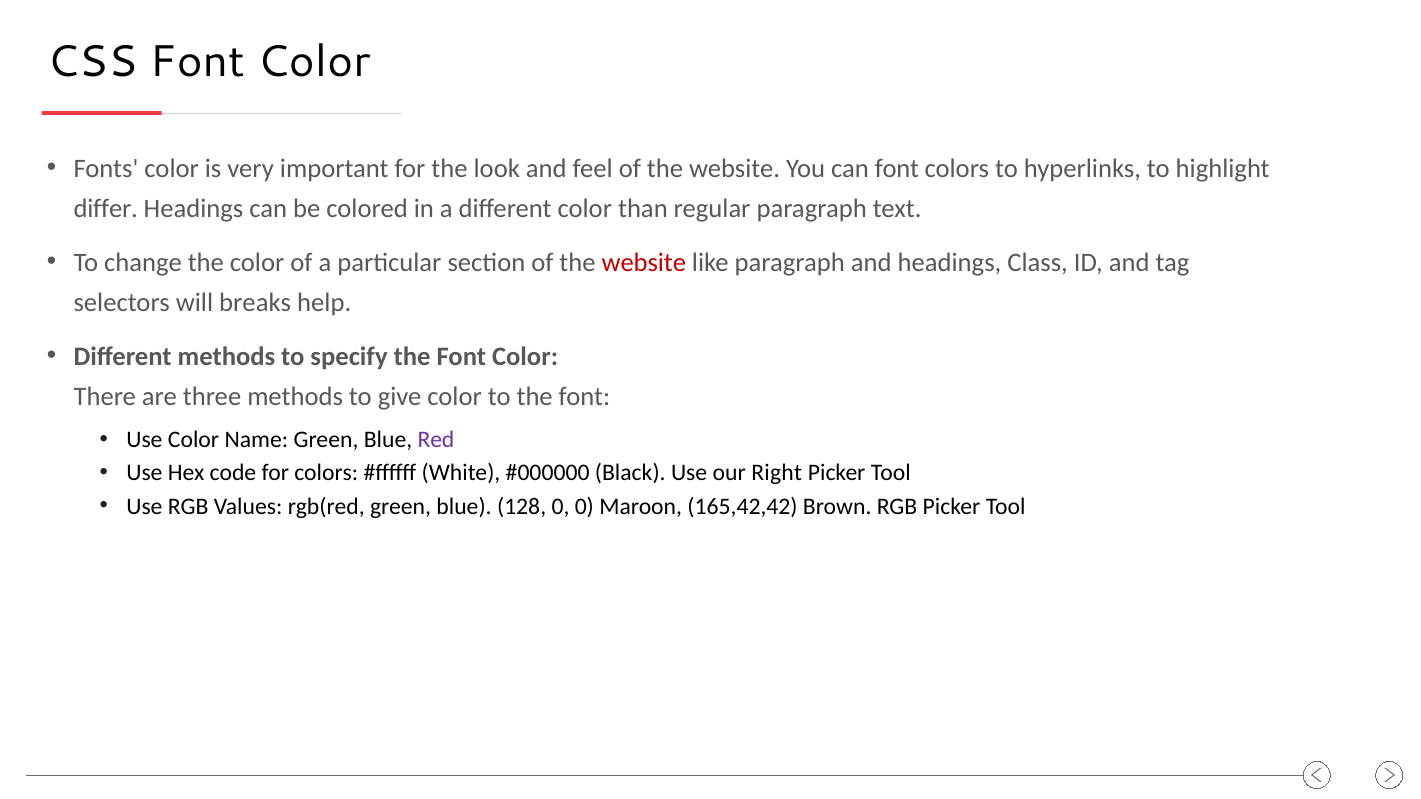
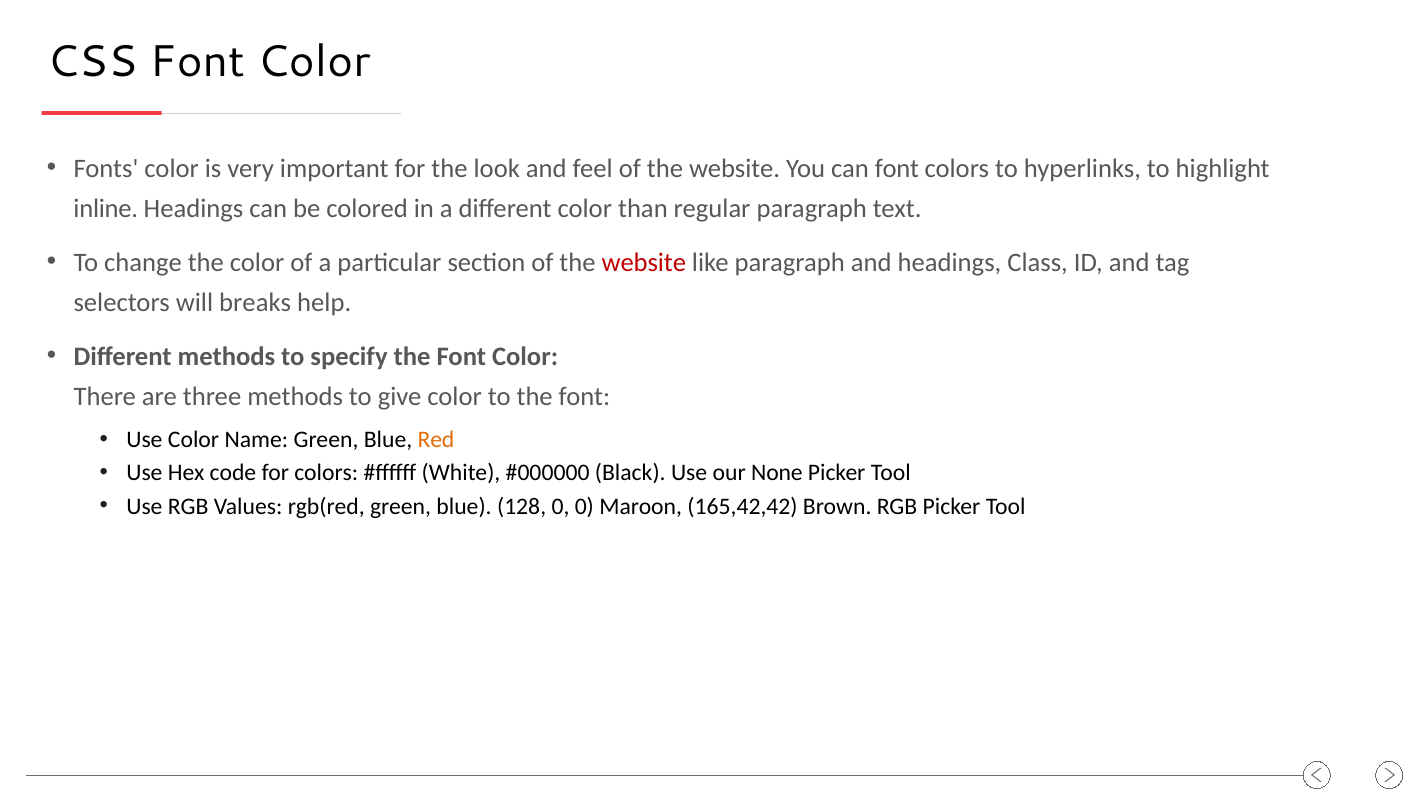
differ: differ -> inline (106, 208)
Red colour: purple -> orange (436, 440)
Right: Right -> None (777, 473)
